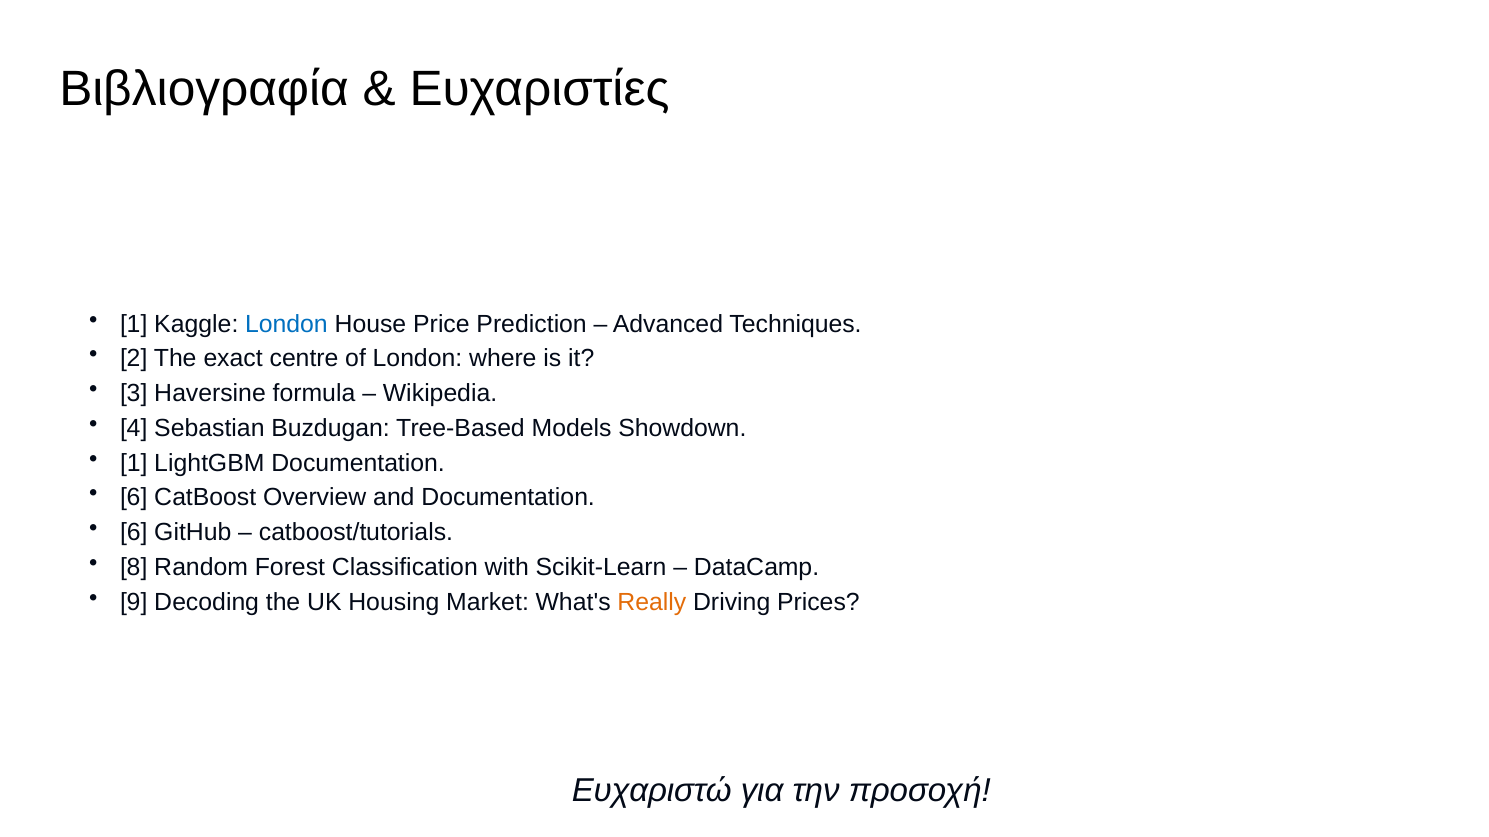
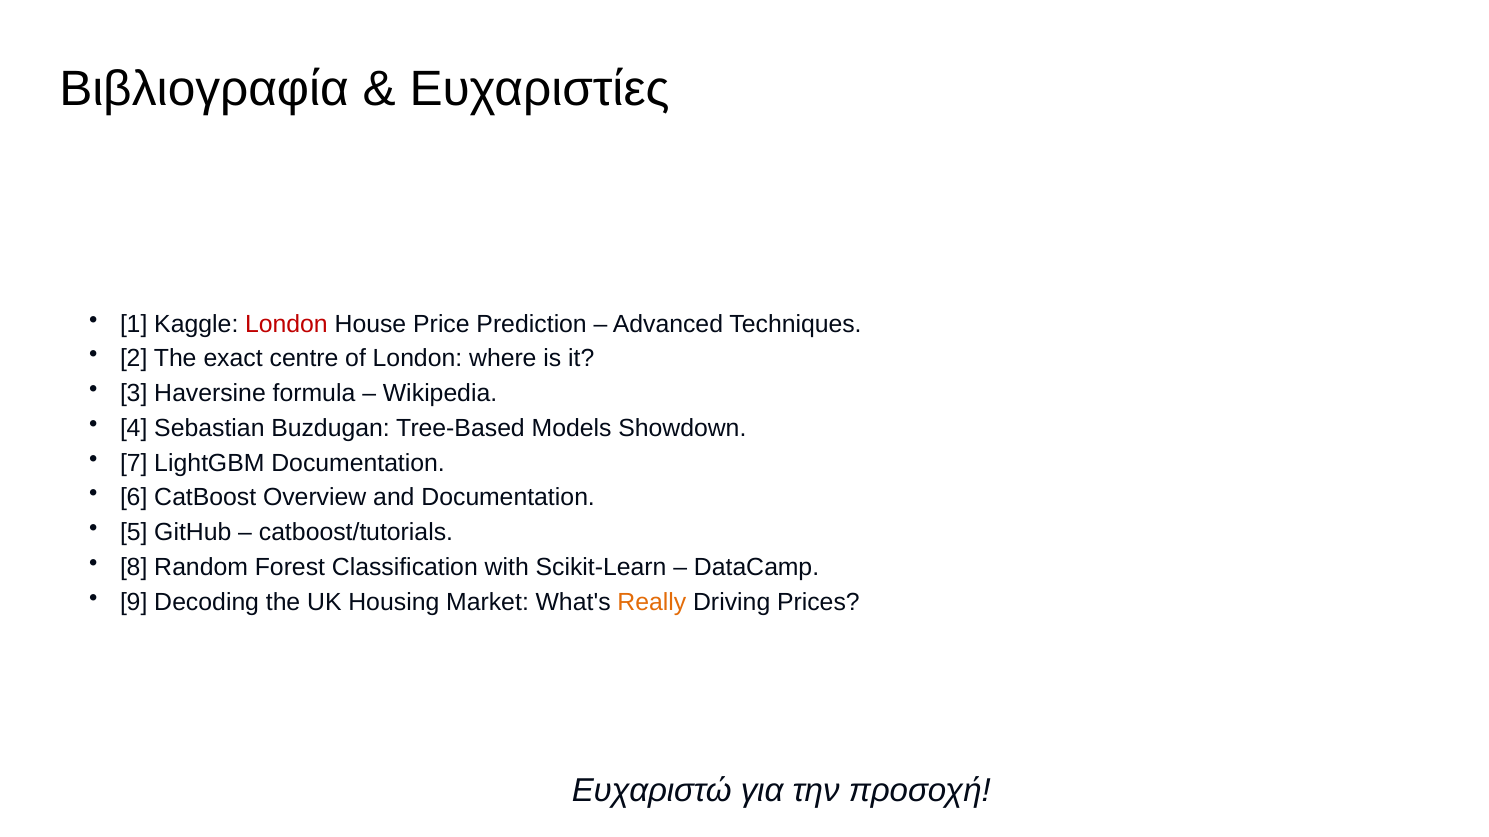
London colour: blue -> red (286, 324)
1: 1 -> 7 (134, 463)
6: 6 -> 5 (134, 533)
